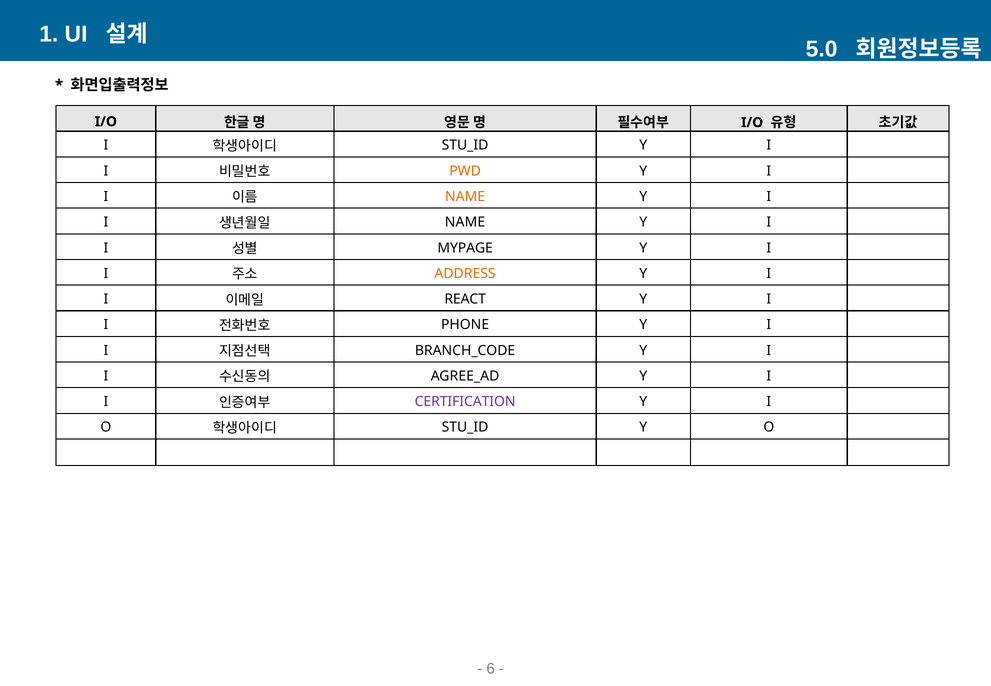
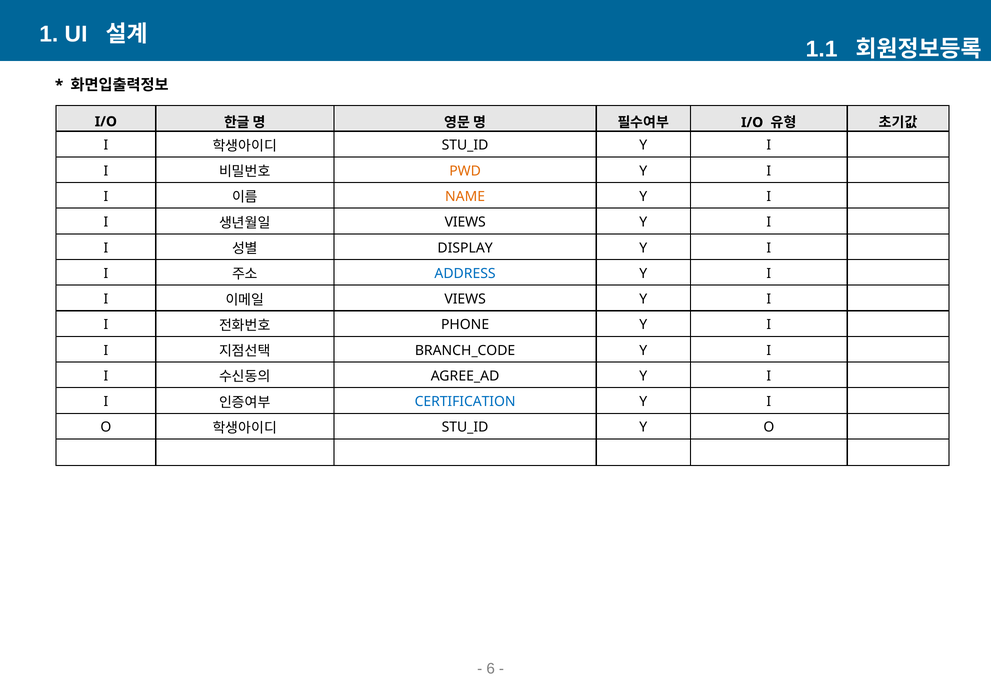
5.0: 5.0 -> 1.1 (822, 49)
NAME: NAME -> VIEWS (465, 222)
MYPAGE: MYPAGE -> DISPLAY (465, 248)
ADDRESS colour: orange -> blue (465, 274)
REACT: REACT -> VIEWS (465, 299)
CERTIFICATION colour: purple -> blue (465, 402)
